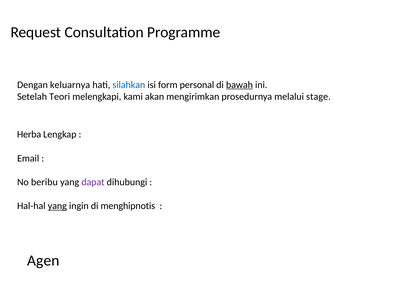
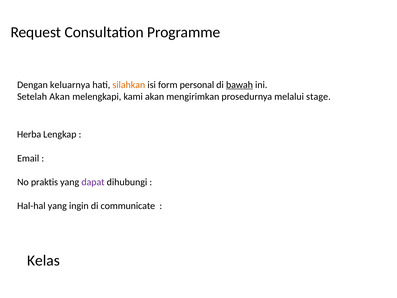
silahkan colour: blue -> orange (129, 85)
Setelah Teori: Teori -> Akan (60, 97)
beribu: beribu -> praktis (44, 182)
yang underline: present -> none (57, 206)
menghipnotis: menghipnotis -> communicate (128, 206)
Agen: Agen -> Kelas (43, 260)
